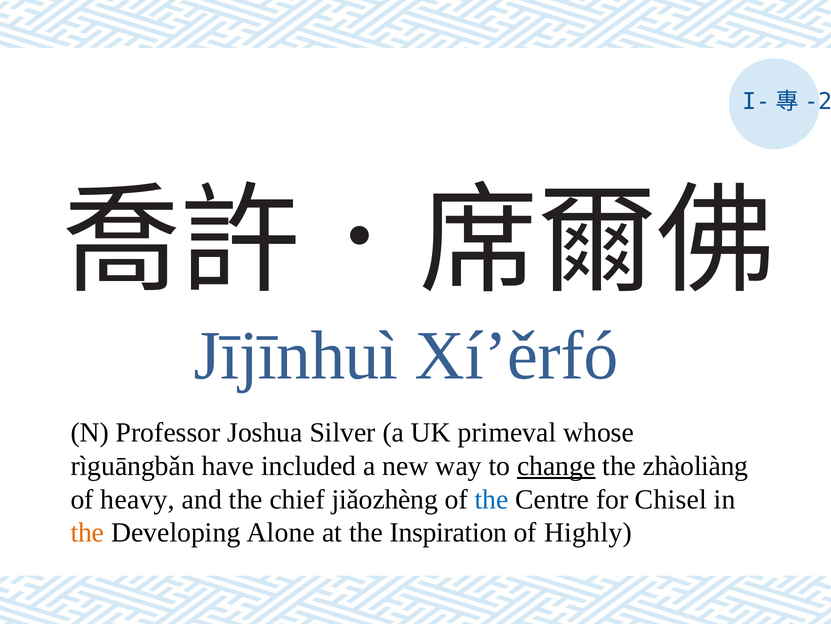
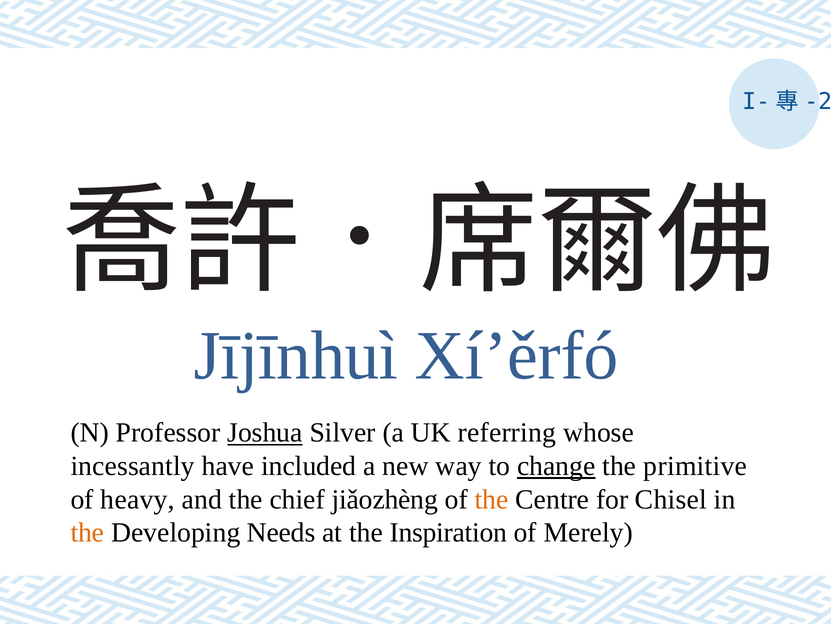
Joshua underline: none -> present (265, 432)
primeval: primeval -> referring (507, 432)
rìguāngbǎn: rìguāngbǎn -> incessantly (133, 466)
zhàoliàng: zhàoliàng -> primitive (695, 466)
the colour: blue -> orange (492, 499)
Alone: Alone -> Needs (281, 532)
Highly: Highly -> Merely (588, 532)
